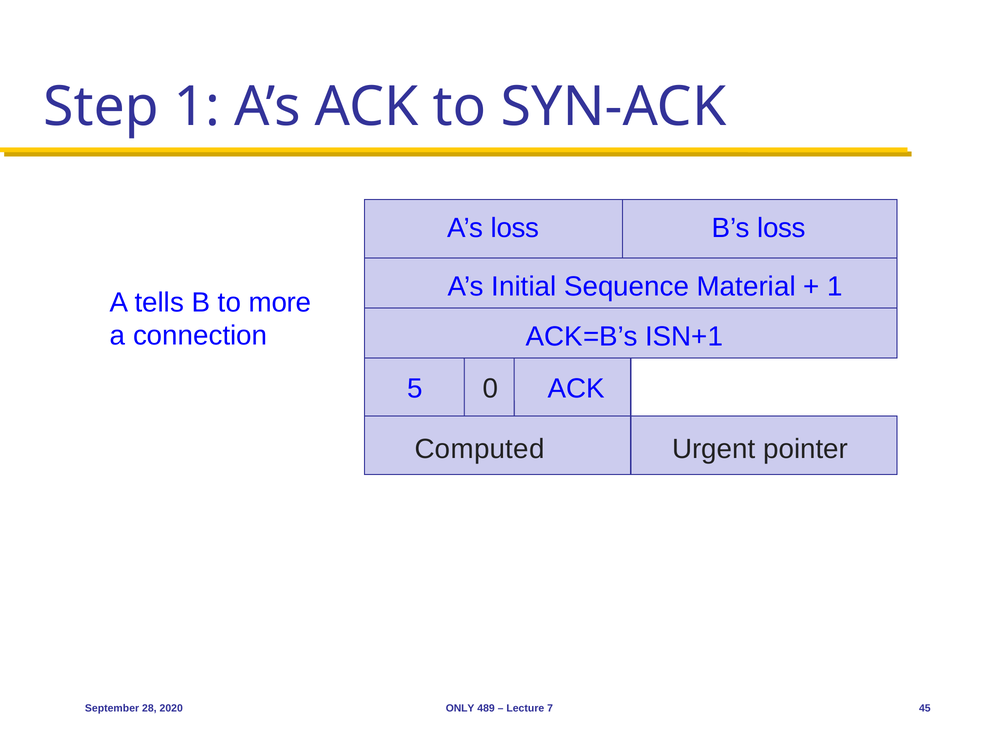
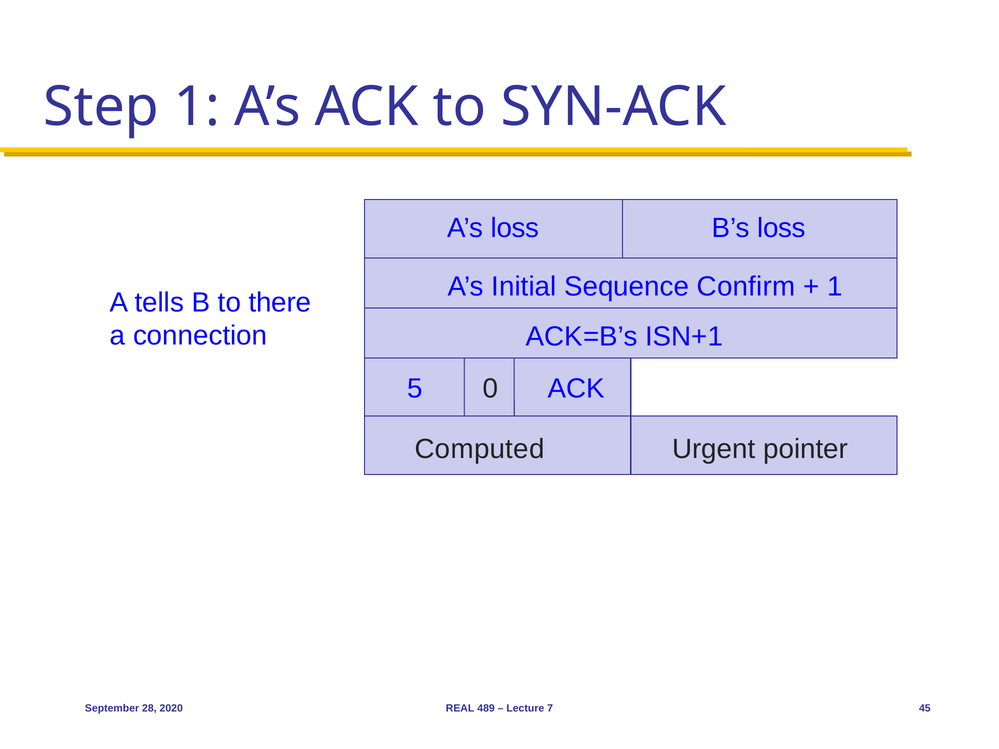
Material: Material -> Confirm (746, 287)
more: more -> there (280, 303)
ONLY: ONLY -> REAL (460, 708)
